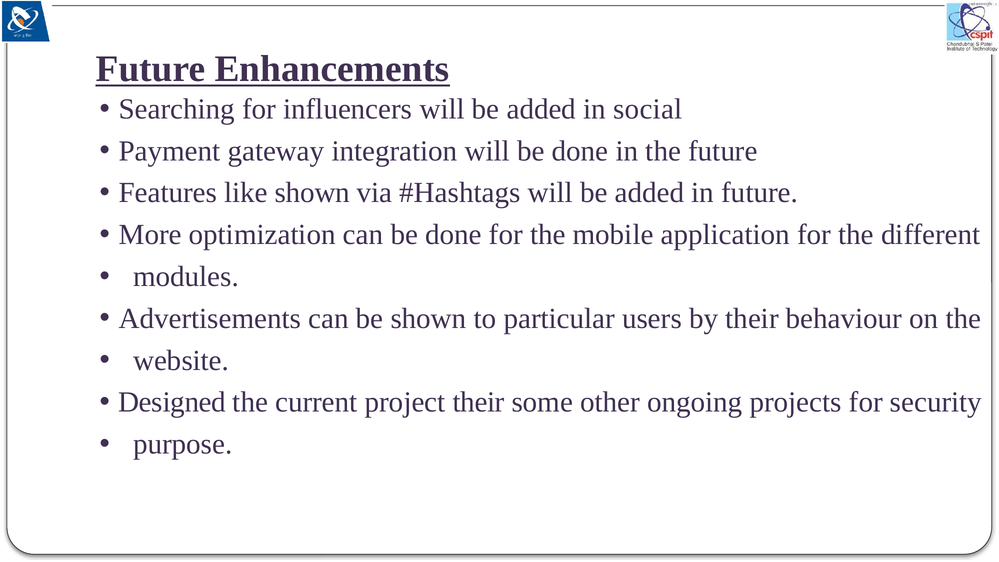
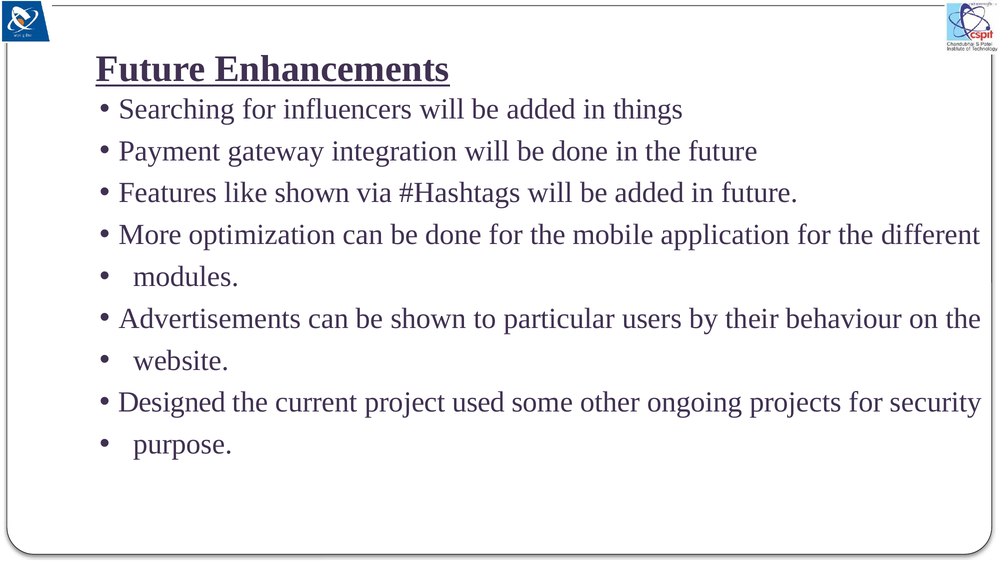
social: social -> things (648, 109)
project their: their -> used (479, 402)
